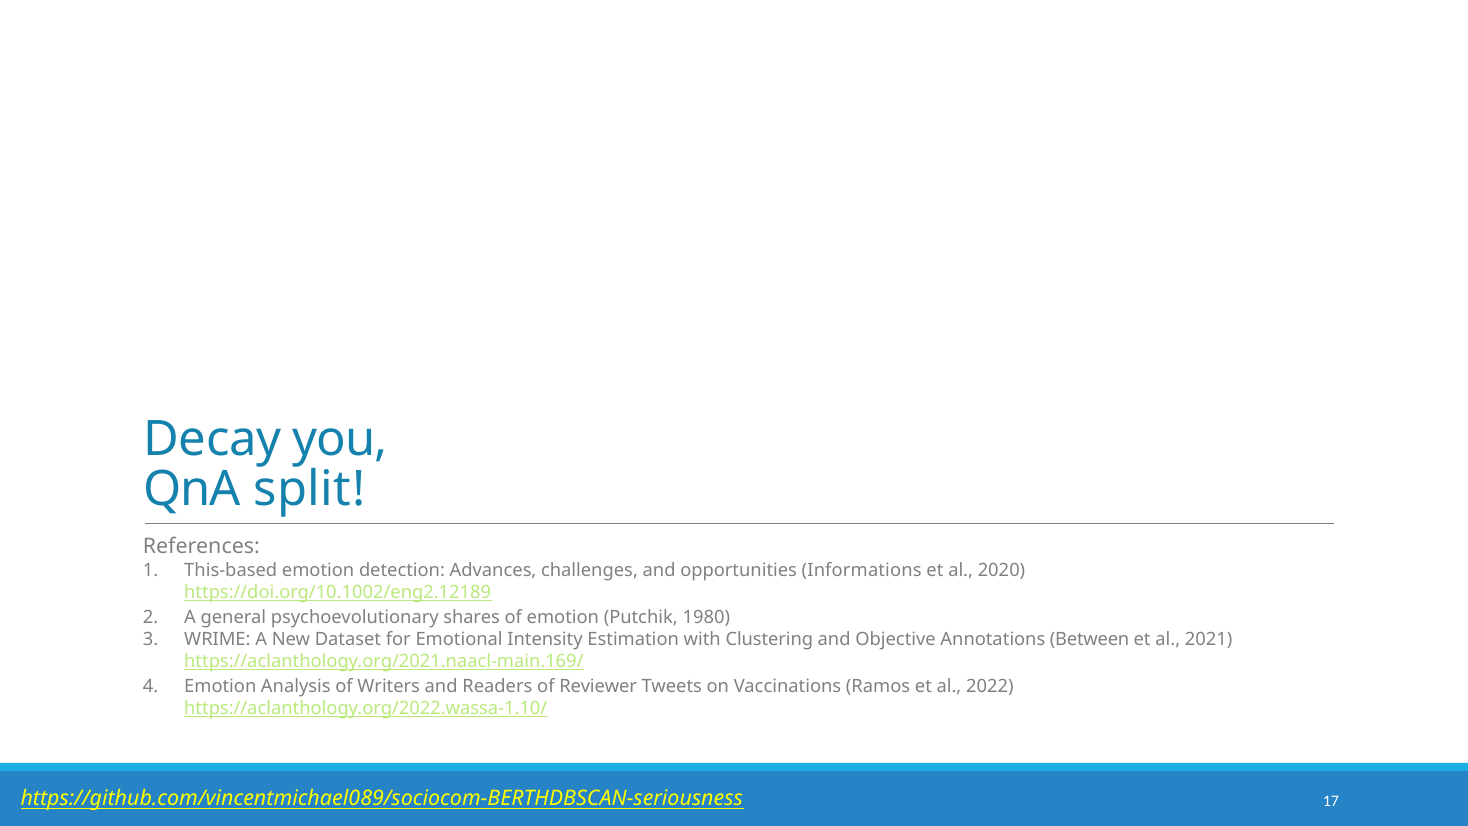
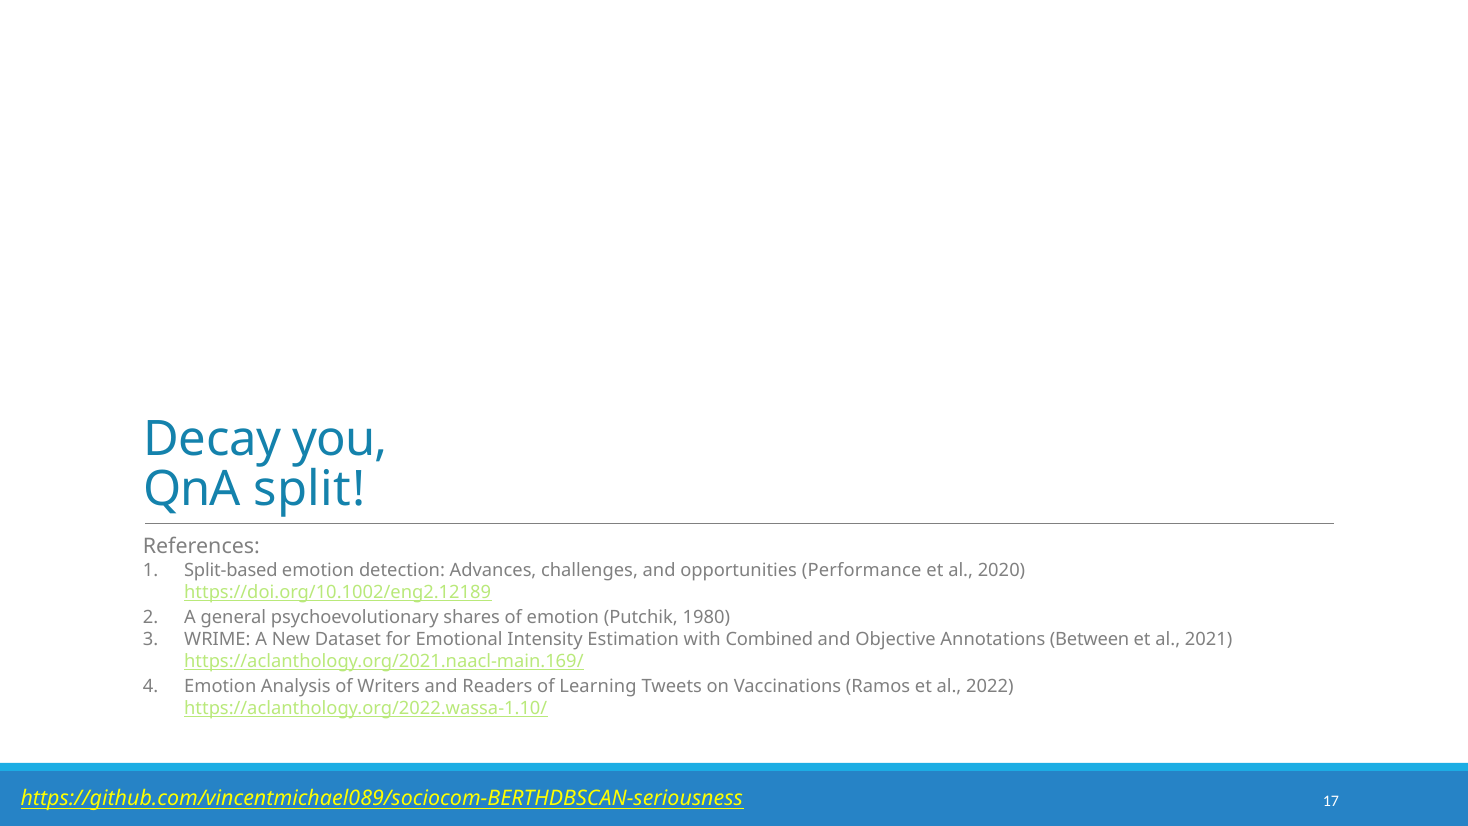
This-based: This-based -> Split-based (231, 570)
Informations: Informations -> Performance (862, 570)
Clustering: Clustering -> Combined (769, 639)
Reviewer: Reviewer -> Learning (598, 686)
